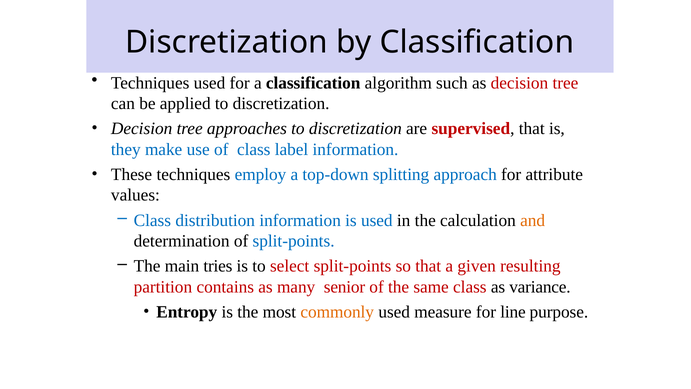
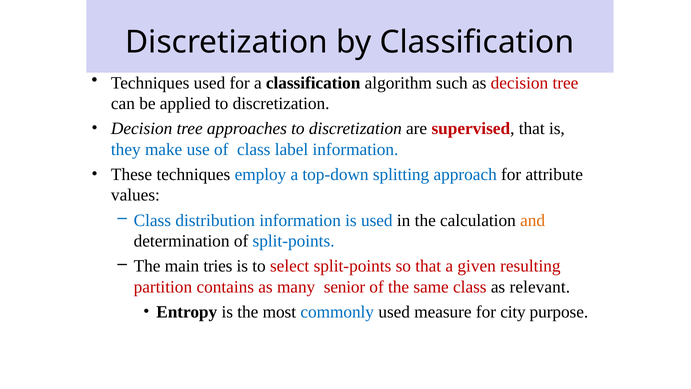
variance: variance -> relevant (540, 287)
commonly colour: orange -> blue (337, 312)
line: line -> city (513, 312)
